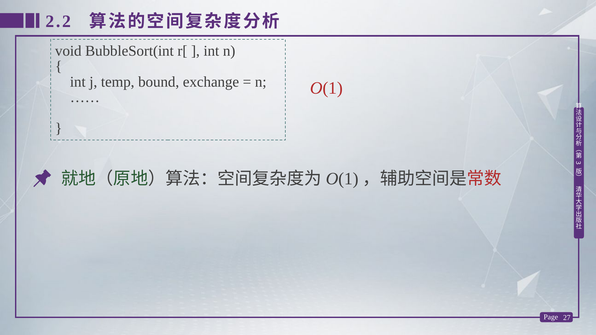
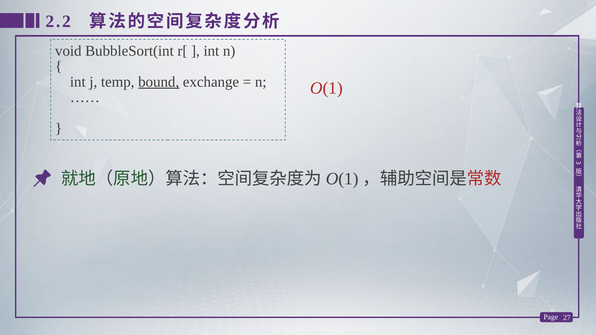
bound underline: none -> present (159, 82)
